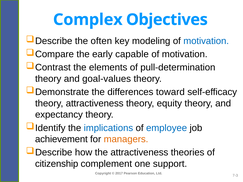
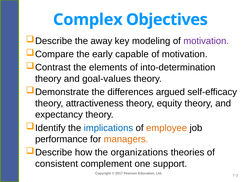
often: often -> away (101, 41)
motivation colour: blue -> purple (206, 41)
pull-determination: pull-determination -> into-determination (178, 68)
toward: toward -> argued (170, 92)
employee colour: blue -> orange (167, 128)
achievement: achievement -> performance (61, 139)
the attractiveness: attractiveness -> organizations (139, 153)
citizenship: citizenship -> consistent (57, 164)
